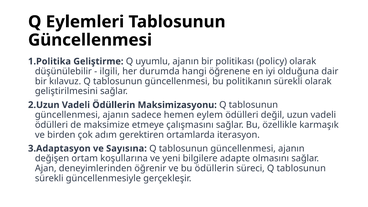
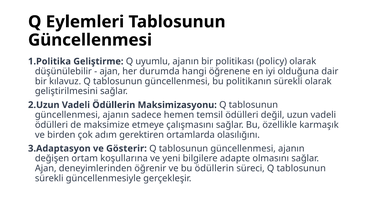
ilgili: ilgili -> ajan (110, 71)
eylem: eylem -> temsil (210, 115)
iterasyon: iterasyon -> olasılığını (238, 135)
Sayısına: Sayısına -> Gösterir (126, 149)
